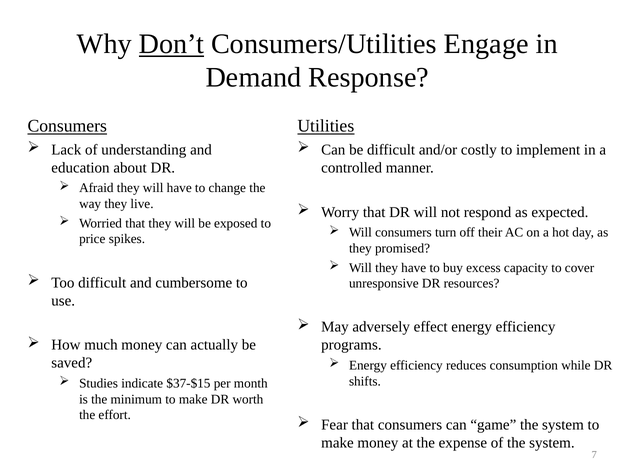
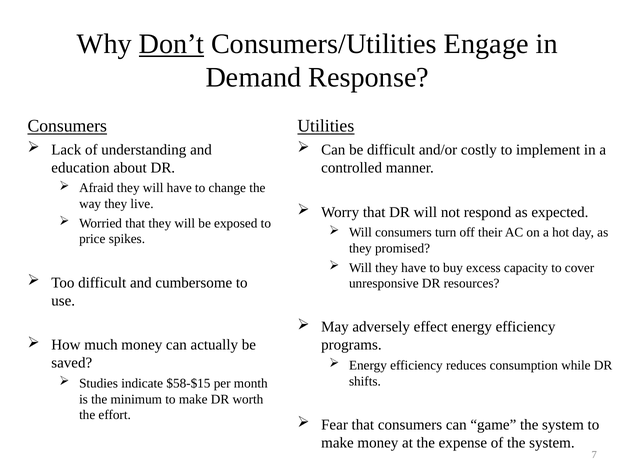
$37-$15: $37-$15 -> $58-$15 (188, 384)
